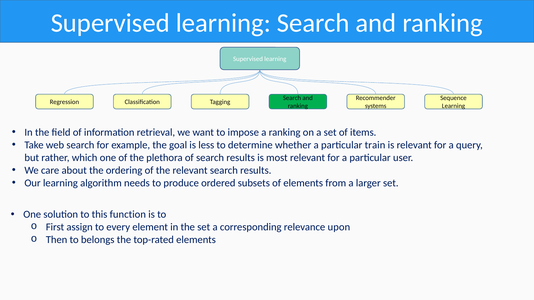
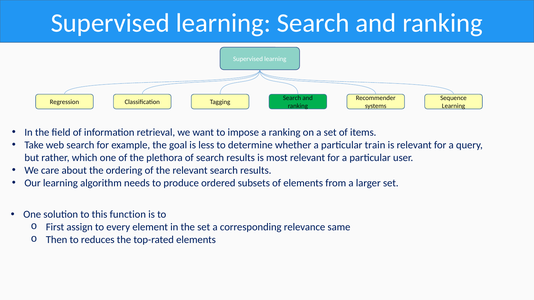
upon: upon -> same (339, 227)
belongs: belongs -> reduces (98, 240)
